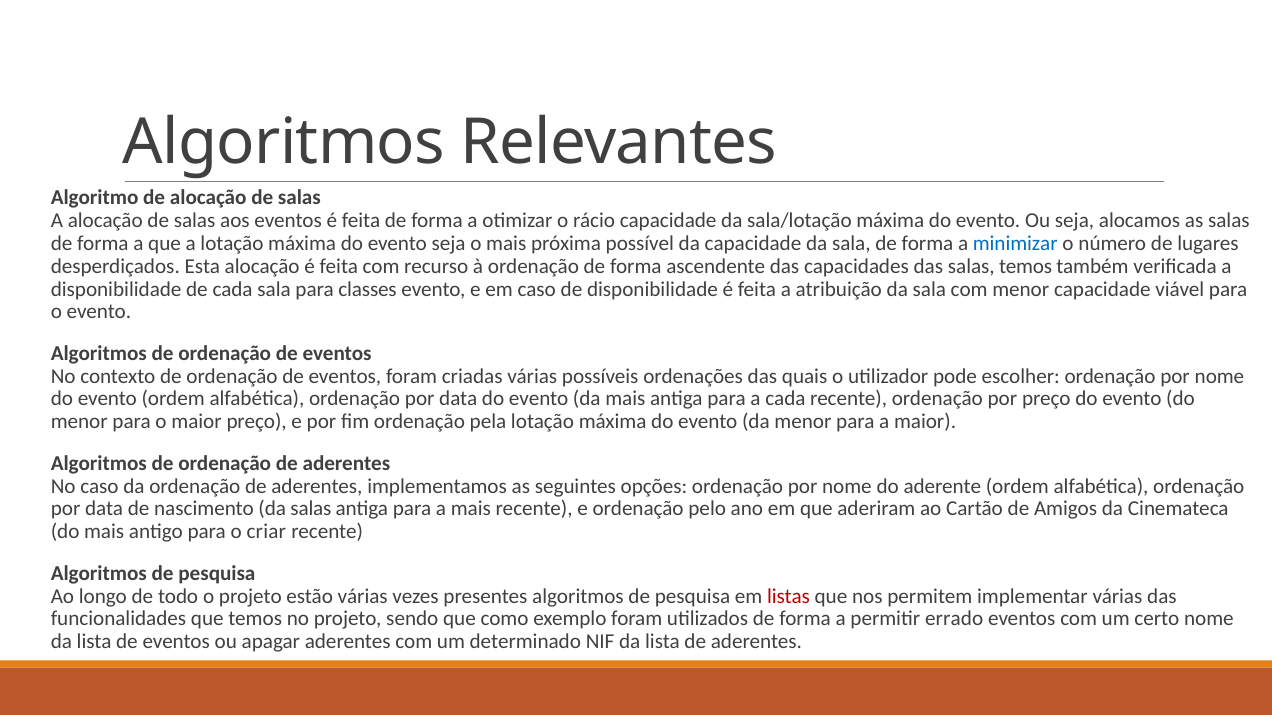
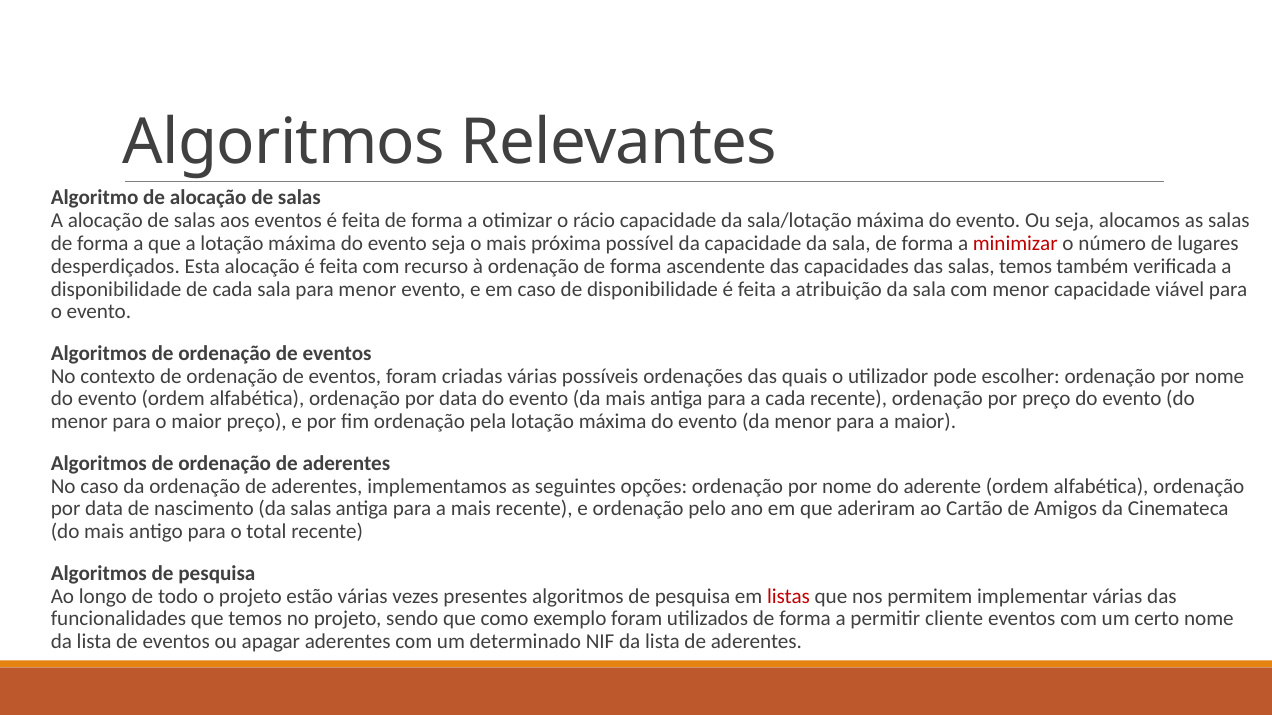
minimizar colour: blue -> red (1015, 243)
para classes: classes -> menor (367, 289)
criar: criar -> total (266, 532)
errado: errado -> cliente (954, 619)
